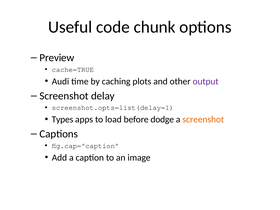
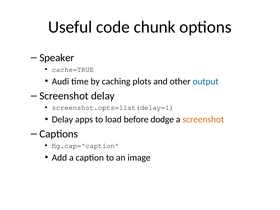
Preview: Preview -> Speaker (57, 58)
output colour: purple -> blue (206, 81)
Types: Types -> Delay (62, 120)
